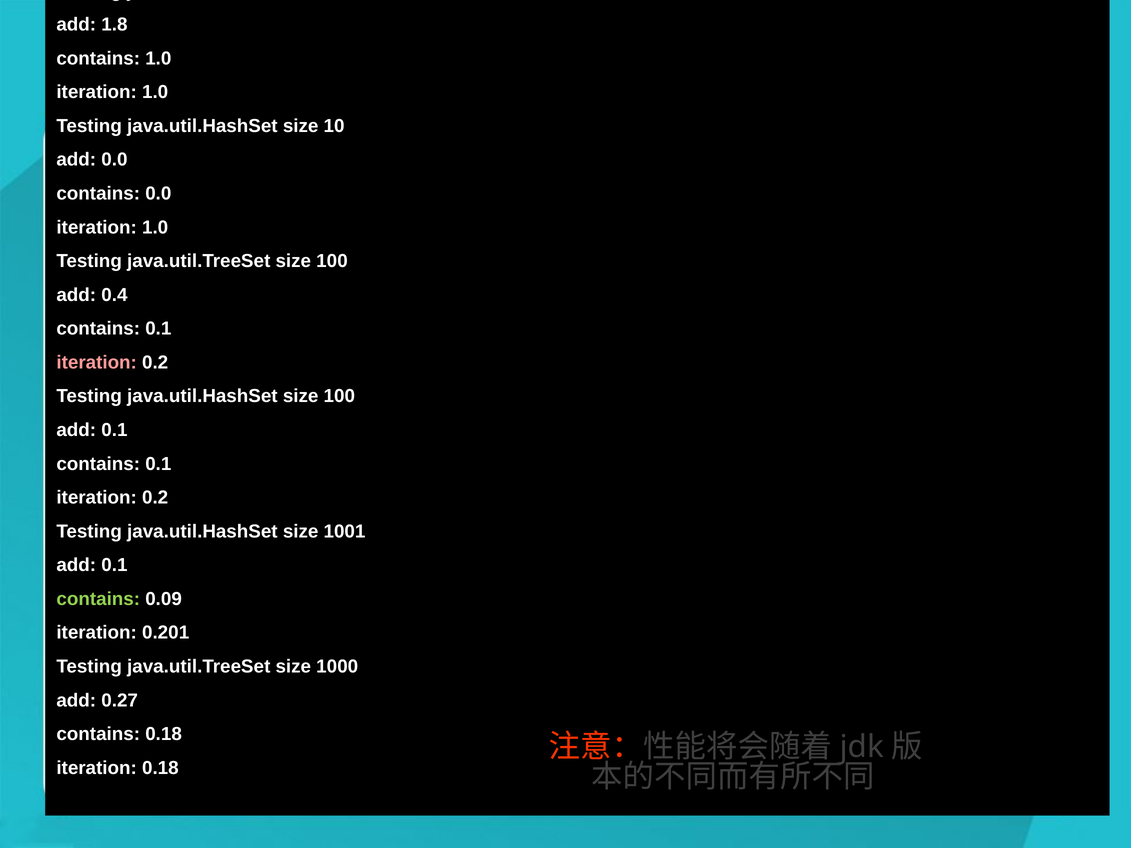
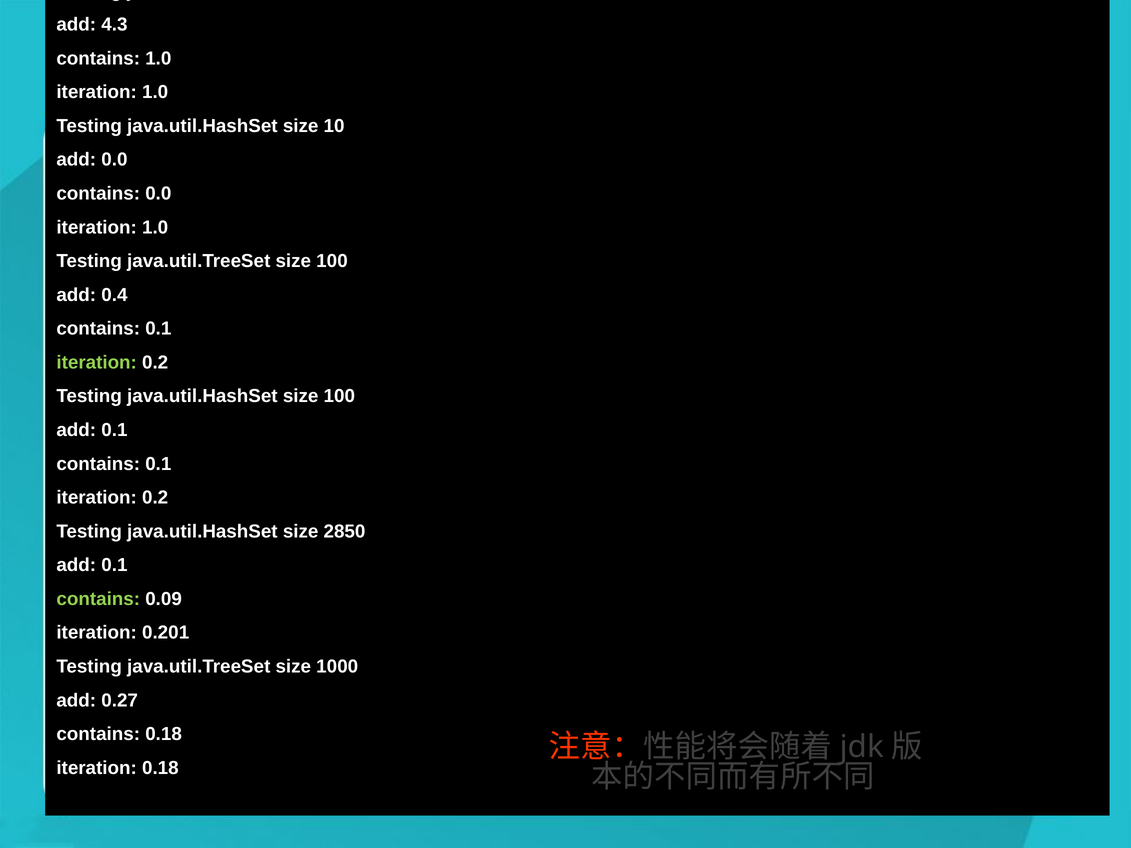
1.8: 1.8 -> 4.3 (114, 25)
iteration colour: pink -> light green (97, 363)
1001: 1001 -> 2850 (344, 532)
